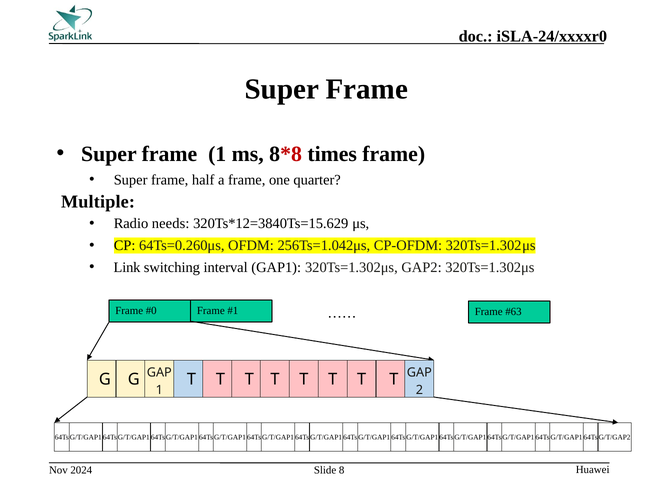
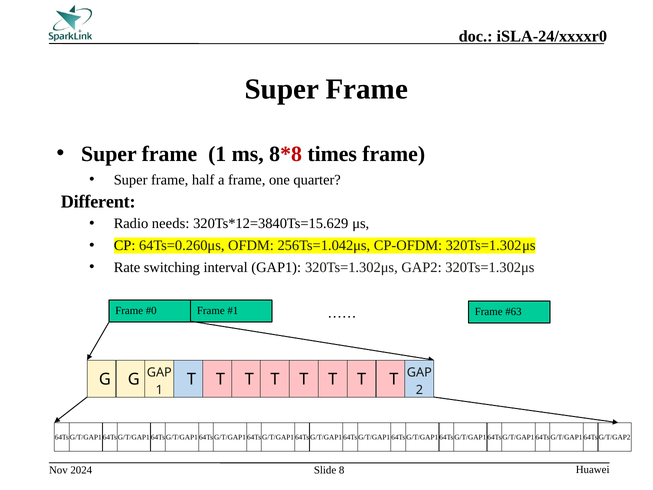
Multiple: Multiple -> Different (98, 202)
Link: Link -> Rate (127, 267)
